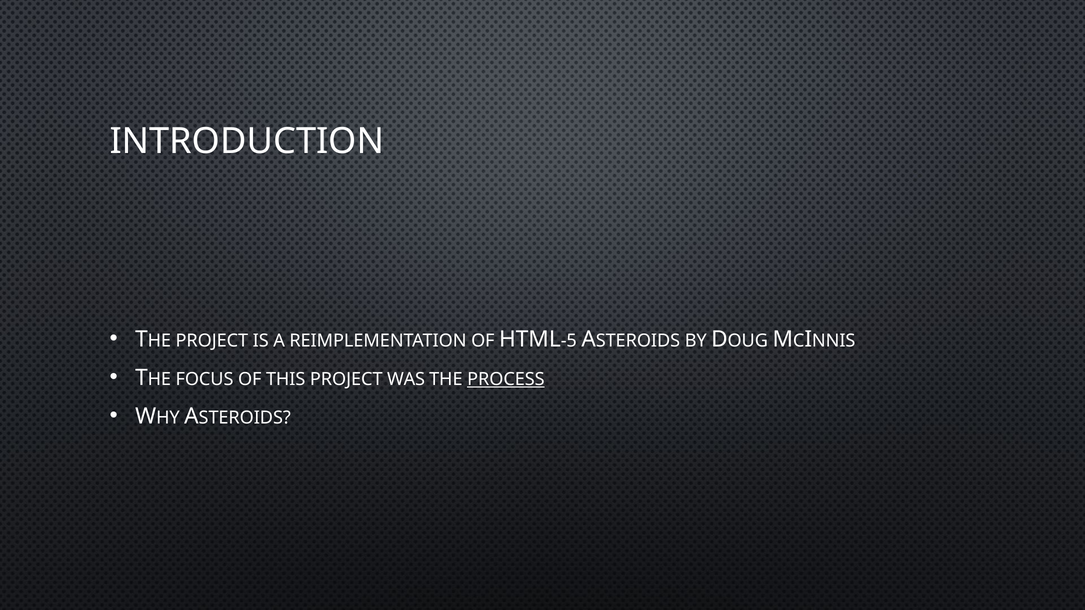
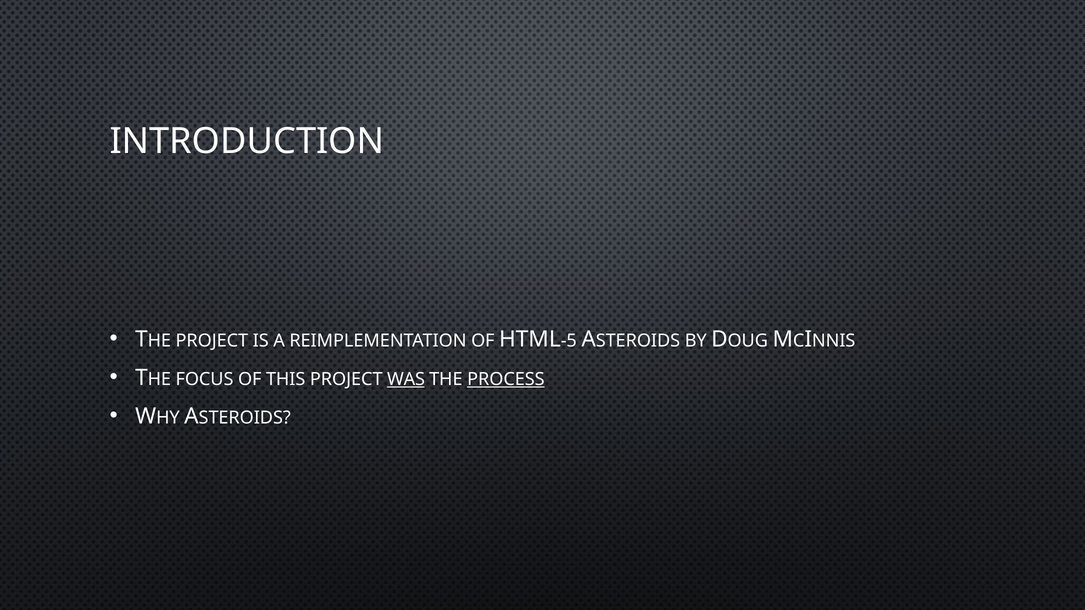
WAS underline: none -> present (406, 379)
